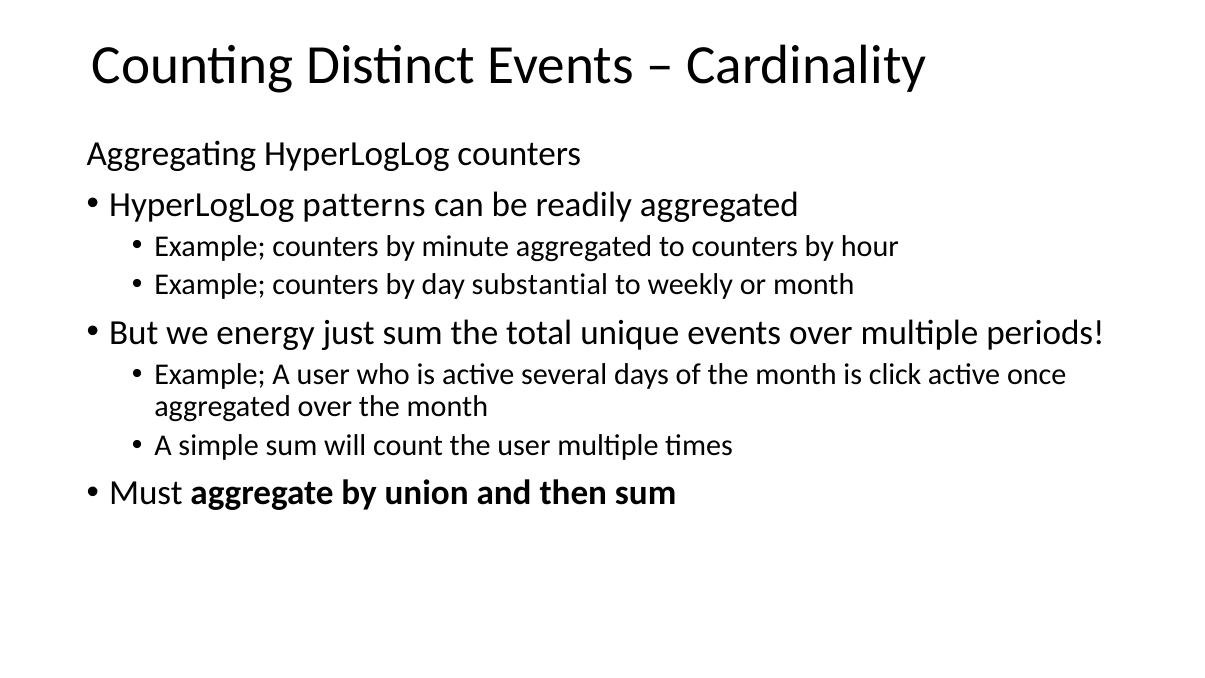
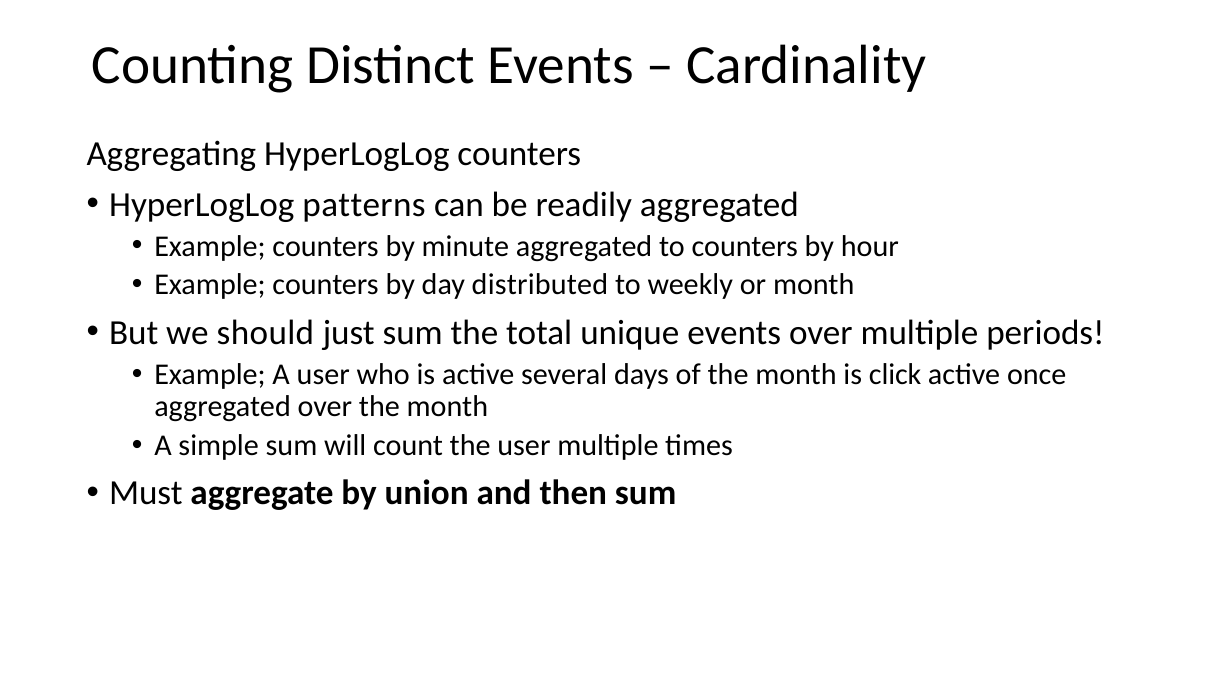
substantial: substantial -> distributed (540, 285)
energy: energy -> should (265, 333)
